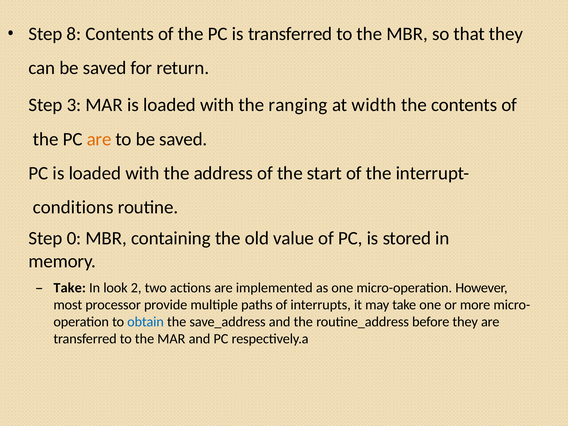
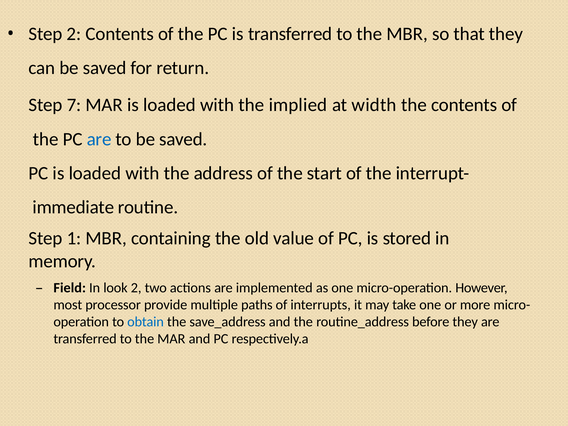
Step 8: 8 -> 2 (74, 34)
3: 3 -> 7 (74, 105)
ranging: ranging -> implied (298, 105)
are colour: orange -> blue (99, 139)
conditions: conditions -> immediate (73, 207)
0: 0 -> 1 (74, 238)
Take: Take -> Field (70, 288)
